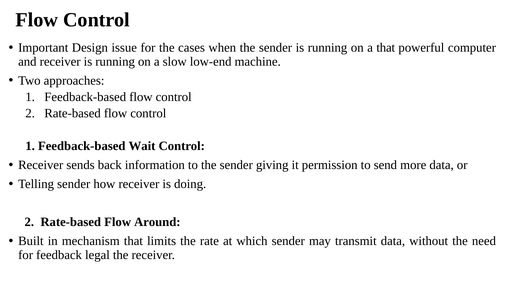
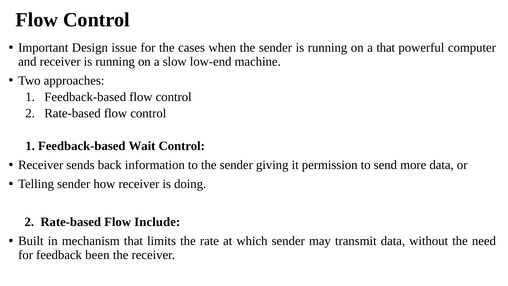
Around: Around -> Include (157, 222)
legal: legal -> been (97, 255)
